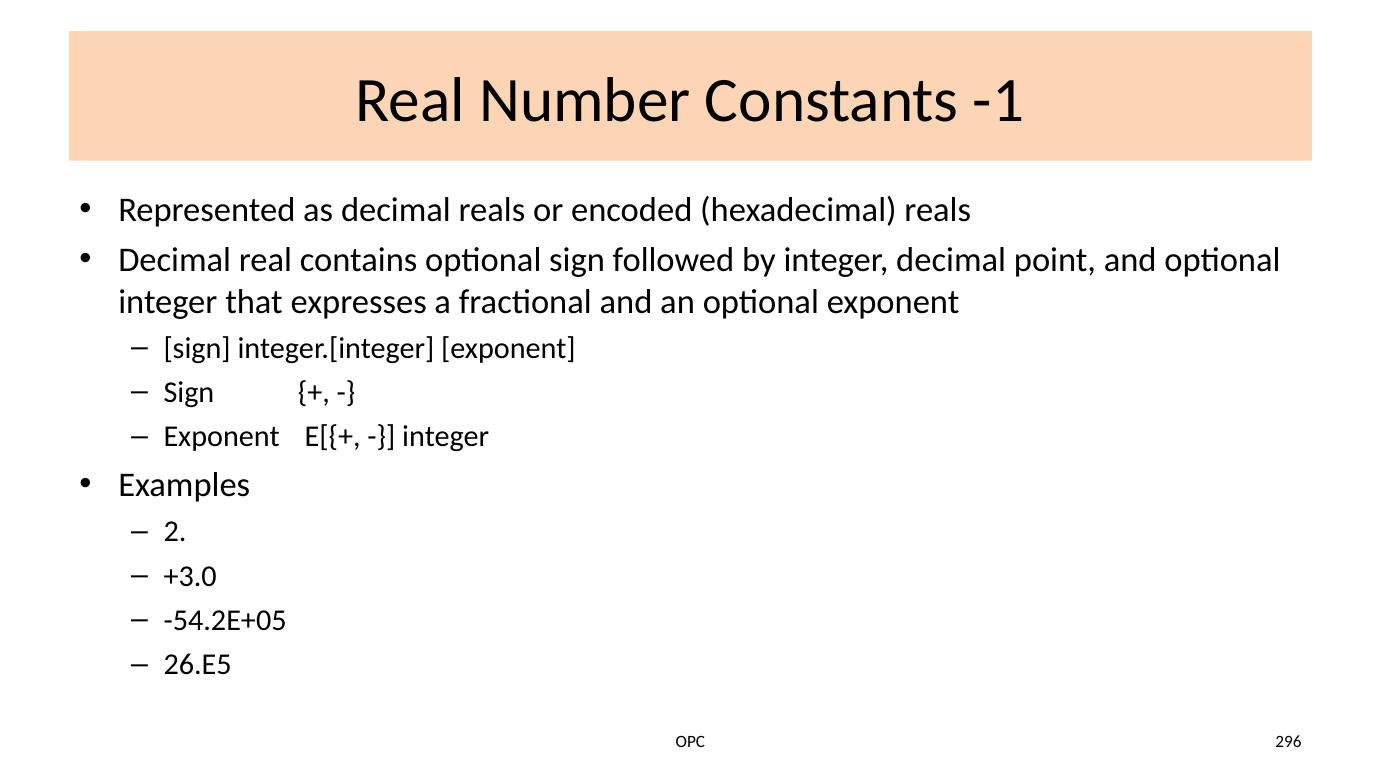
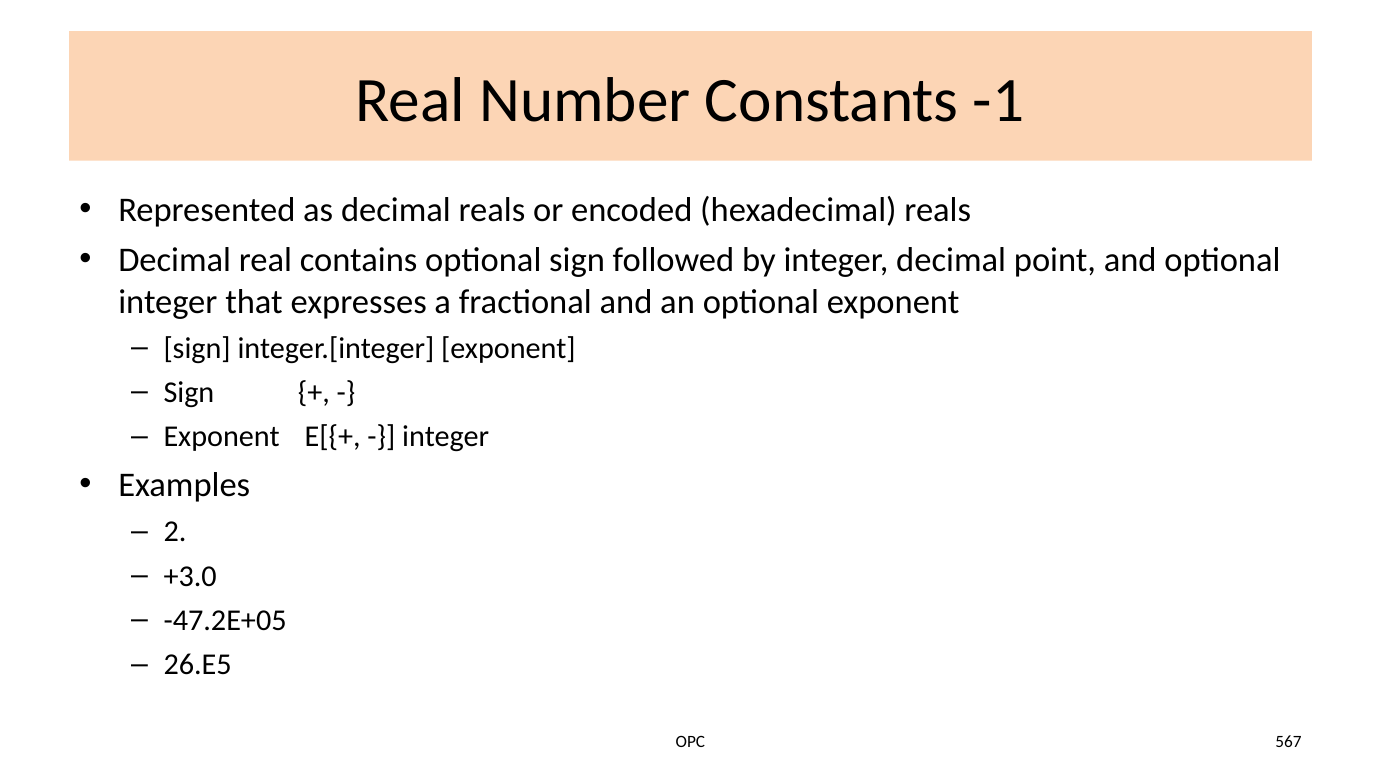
-54.2E+05: -54.2E+05 -> -47.2E+05 (225, 621)
296: 296 -> 567 (1288, 742)
